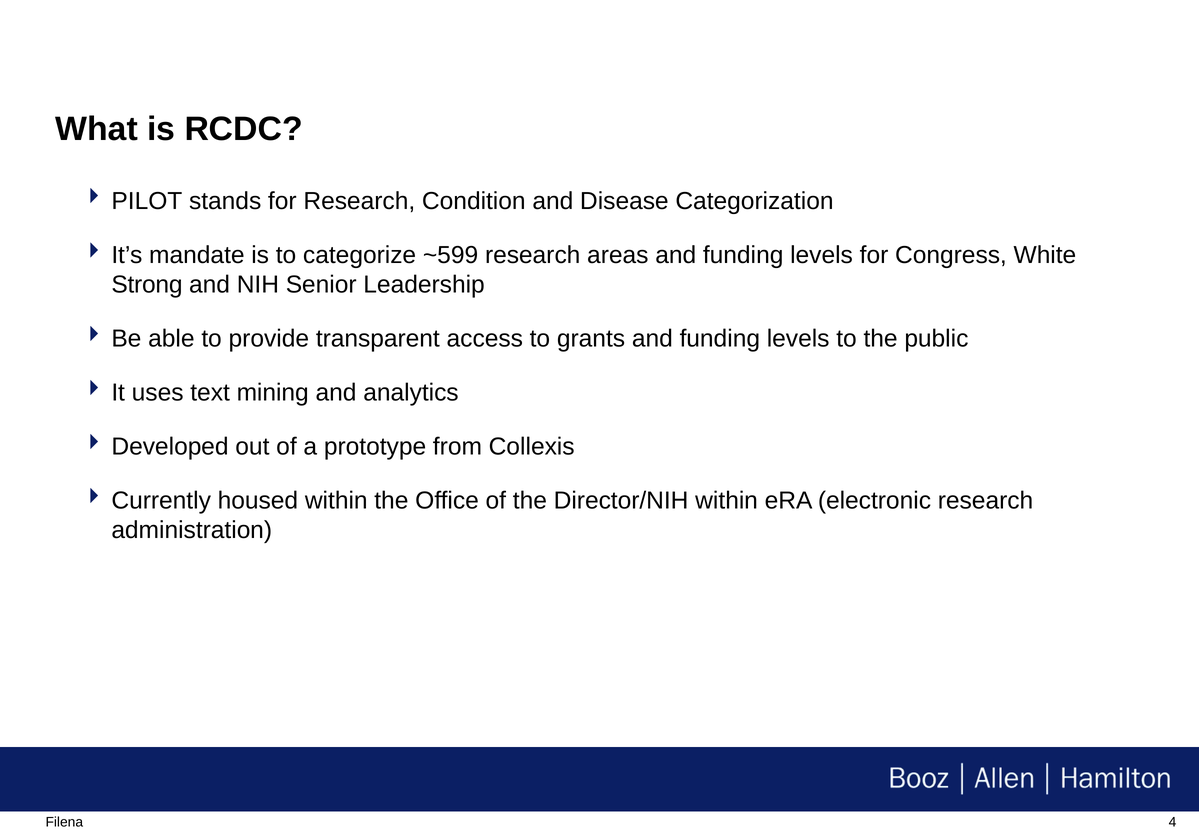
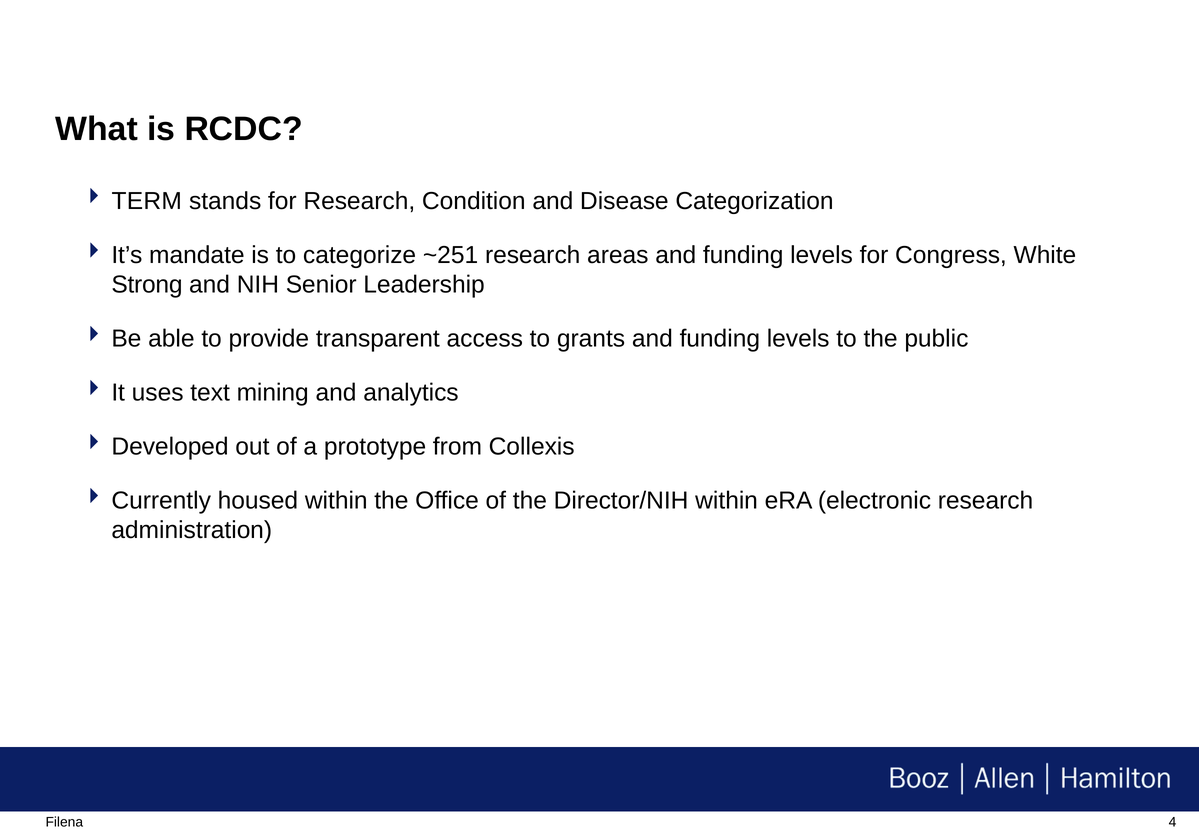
PILOT: PILOT -> TERM (147, 201)
~599: ~599 -> ~251 (451, 255)
